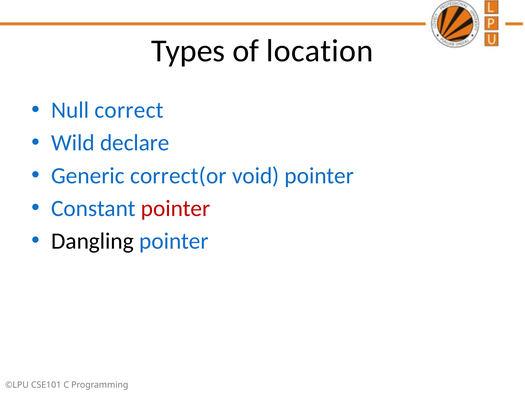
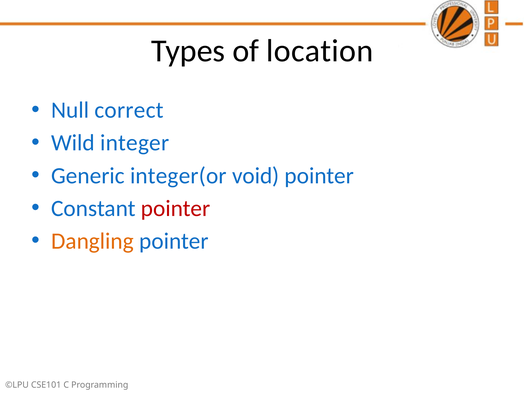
declare: declare -> integer (135, 143)
correct(or: correct(or -> integer(or (178, 176)
Dangling colour: black -> orange (93, 241)
